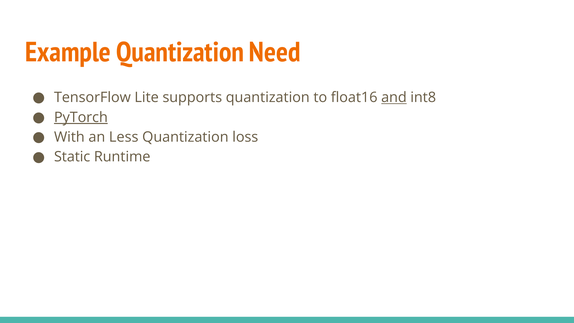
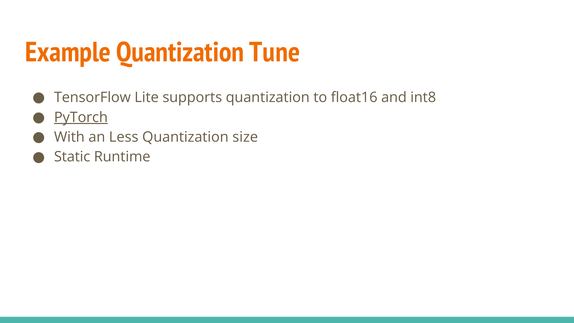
Need: Need -> Tune (275, 52)
and underline: present -> none (394, 97)
loss: loss -> size (245, 137)
